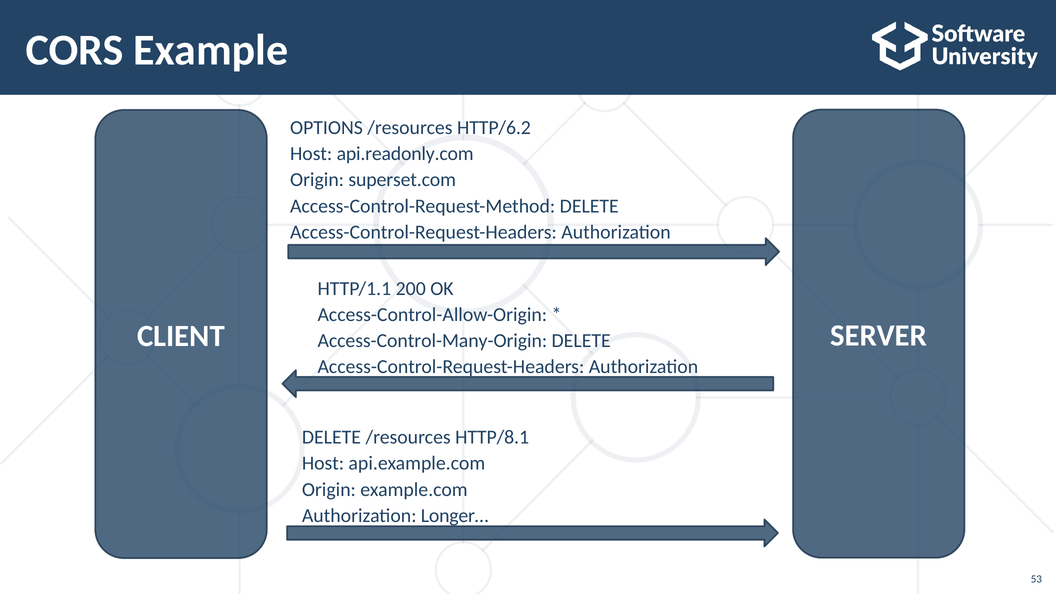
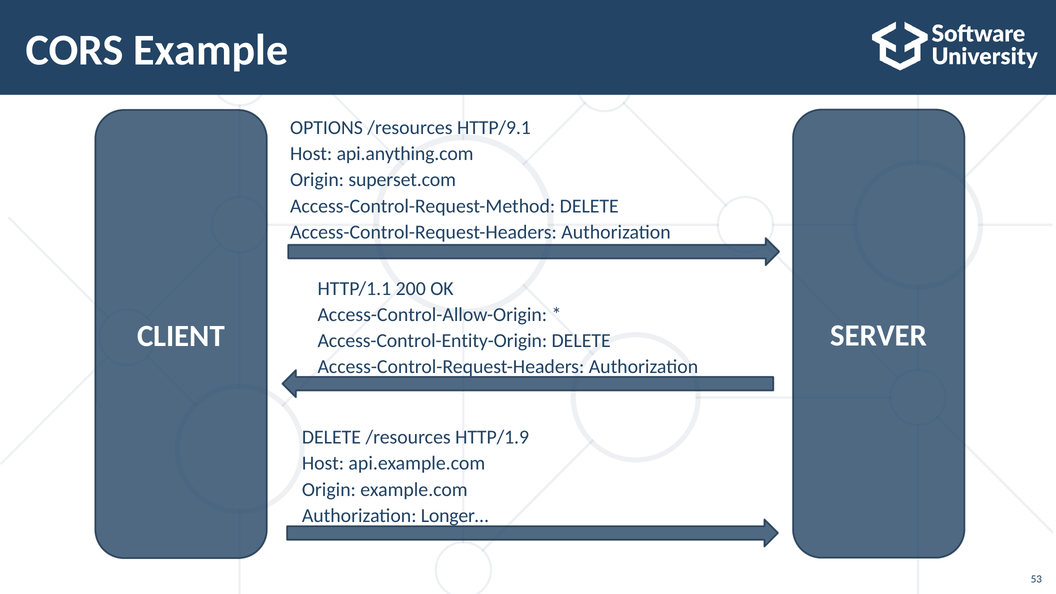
HTTP/6.2: HTTP/6.2 -> HTTP/9.1 (494, 128)
api.readonly.com: api.readonly.com -> api.anything.com (405, 154)
Access-Control-Many-Origin: Access-Control-Many-Origin -> Access-Control-Entity-Origin (432, 341)
HTTP/8.1: HTTP/8.1 -> HTTP/1.9 (492, 437)
